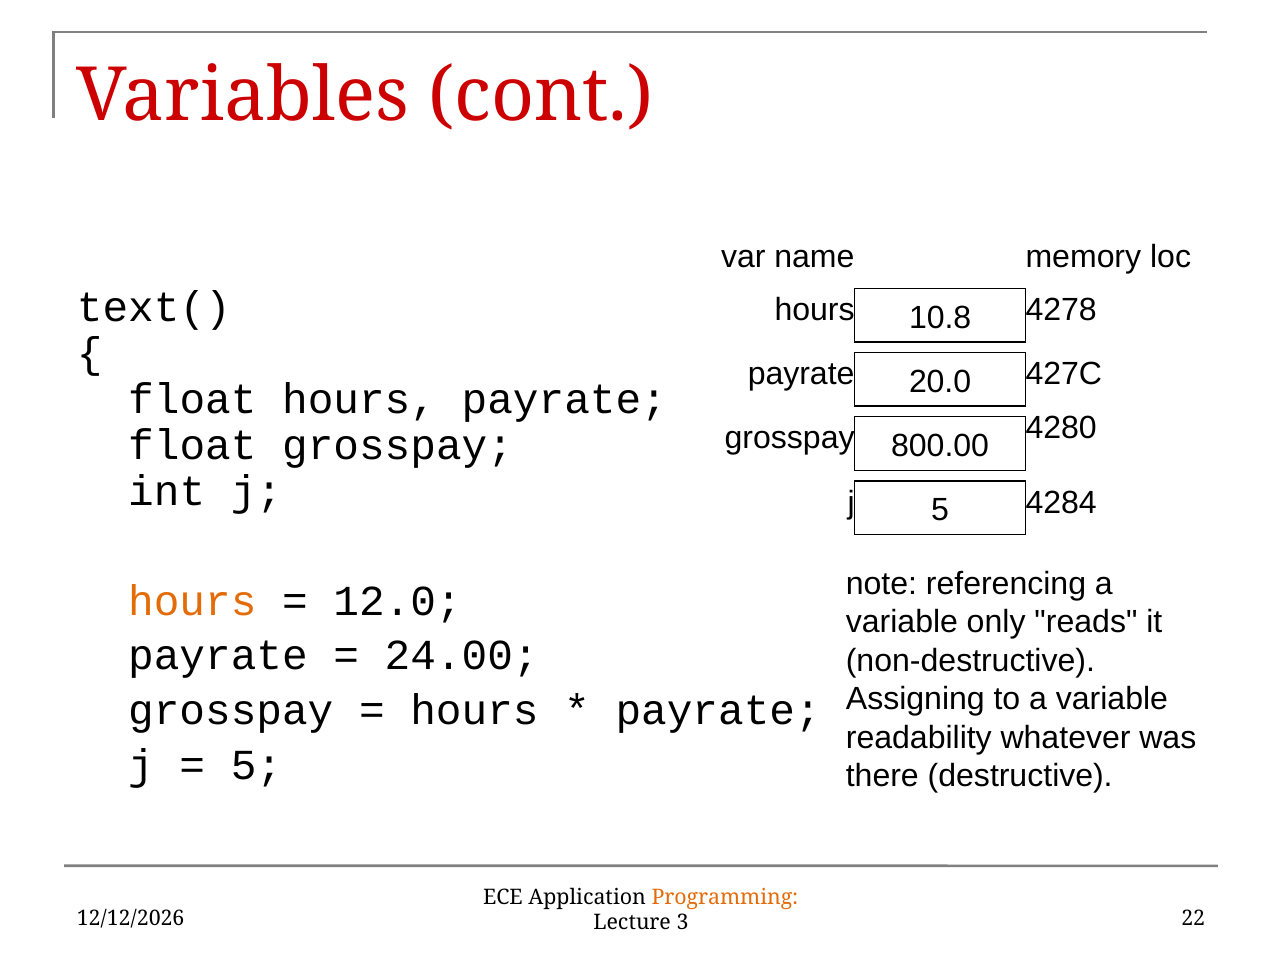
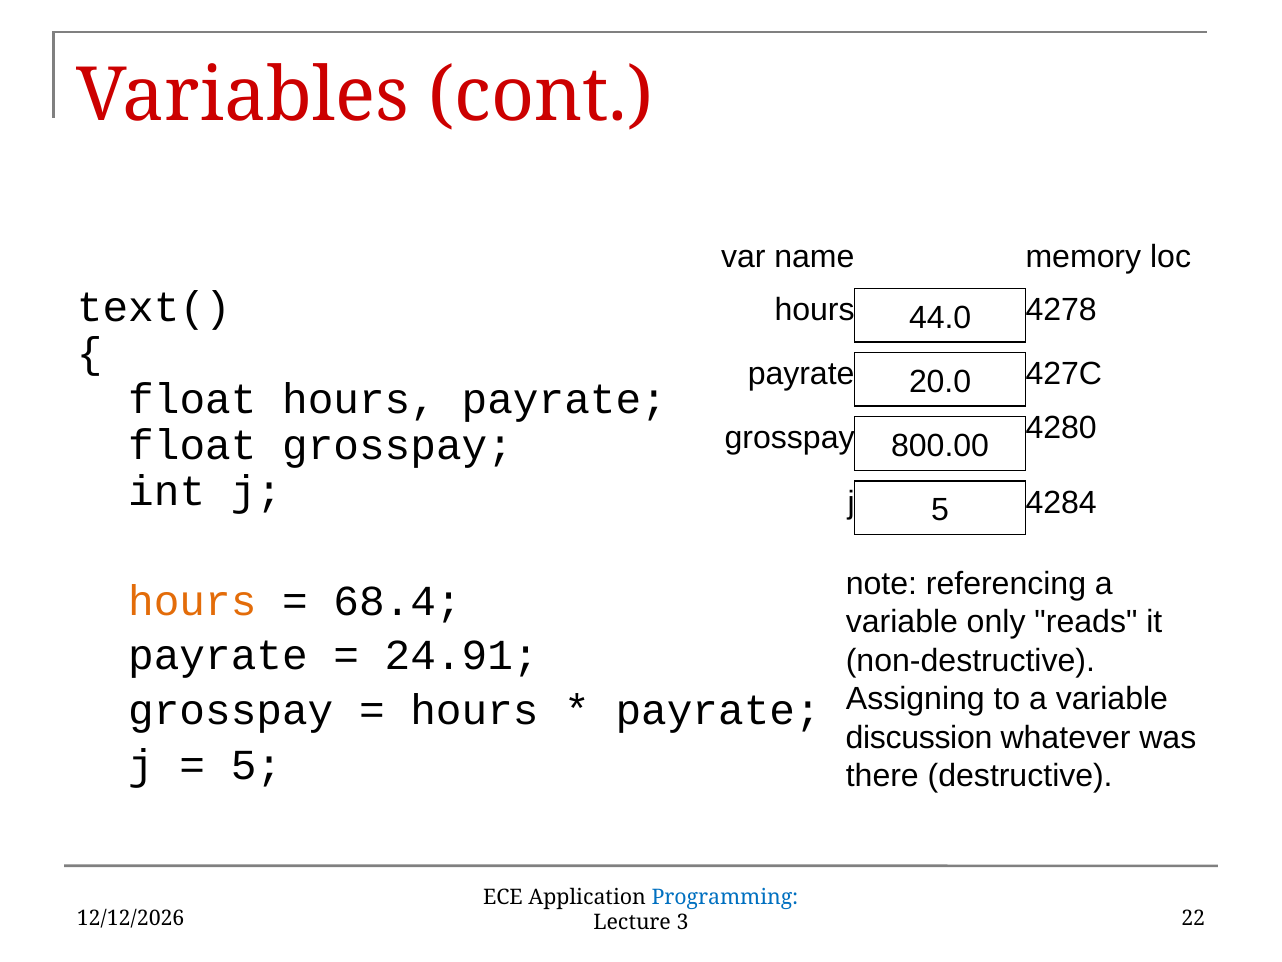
10.8: 10.8 -> 44.0 (940, 317)
12.0: 12.0 -> 68.4 (398, 601)
24.00: 24.00 -> 24.91 (462, 656)
readability: readability -> discussion (919, 737)
Programming colour: orange -> blue (725, 897)
